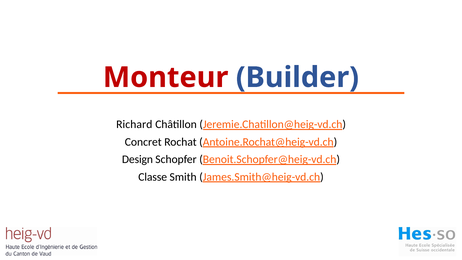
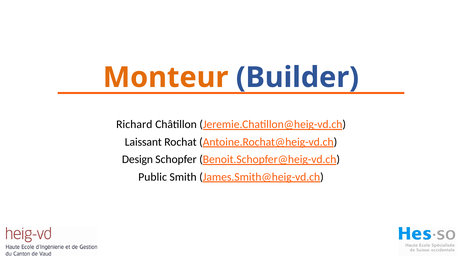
Monteur colour: red -> orange (166, 77)
Concret: Concret -> Laissant (143, 142)
Classe: Classe -> Public (153, 177)
